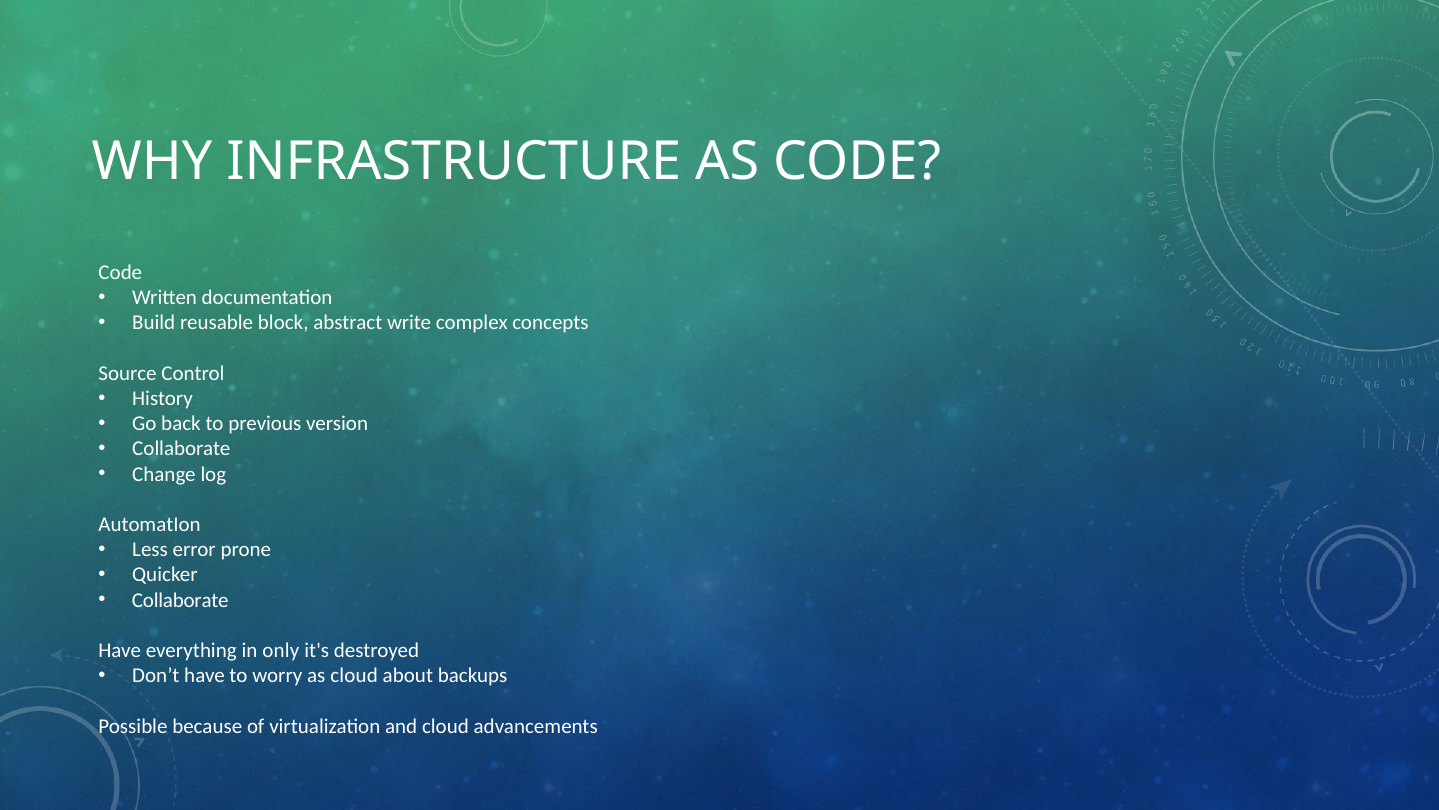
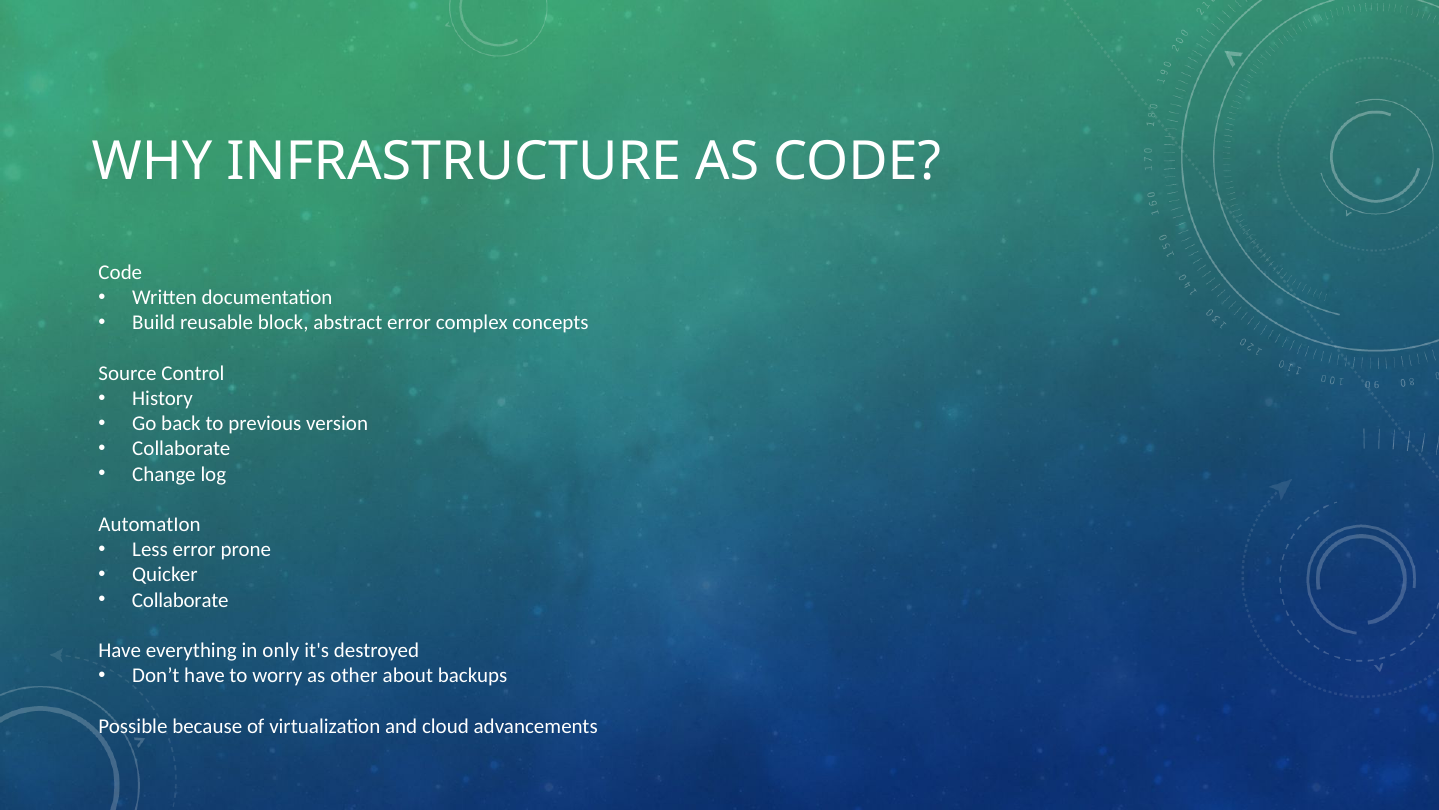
abstract write: write -> error (409, 323)
as cloud: cloud -> other (354, 675)
